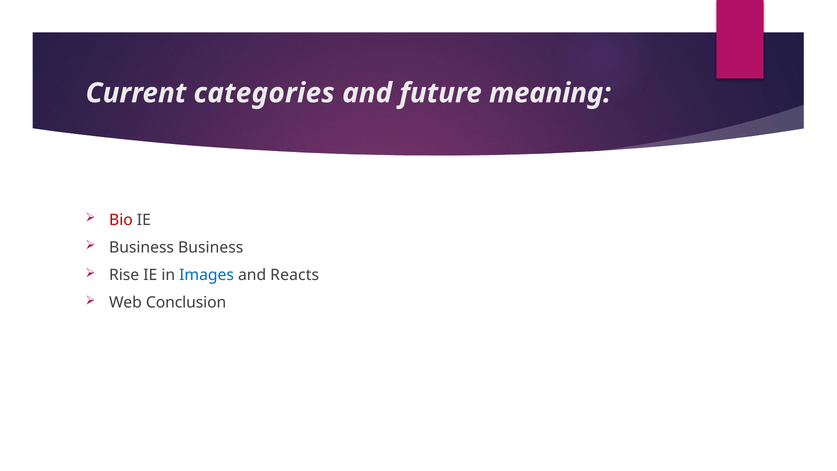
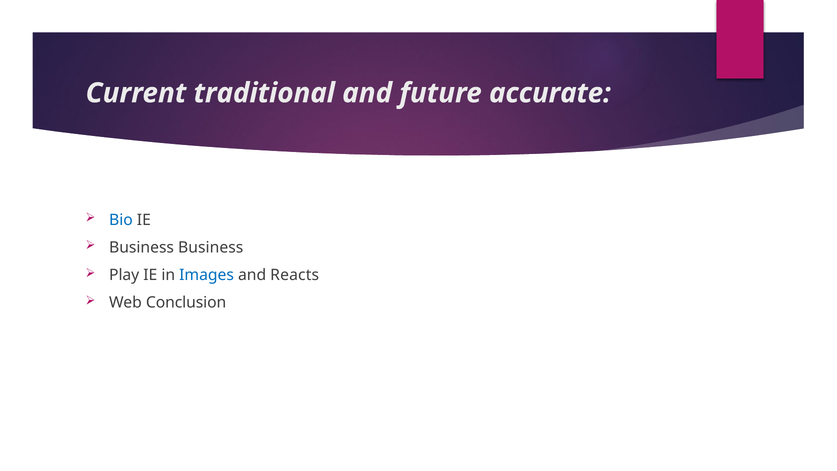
categories: categories -> traditional (264, 93)
meaning: meaning -> accurate (550, 93)
Bio colour: red -> blue (121, 220)
Rise: Rise -> Play (124, 275)
